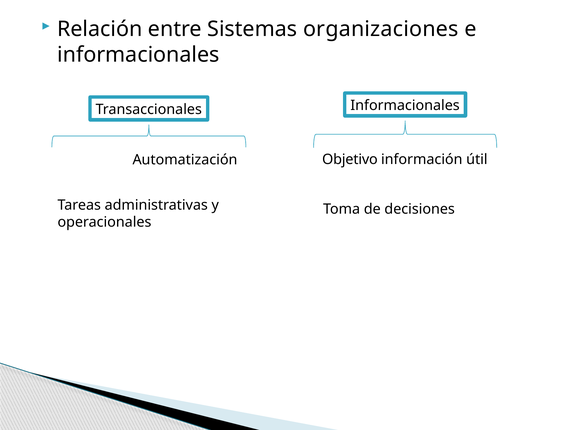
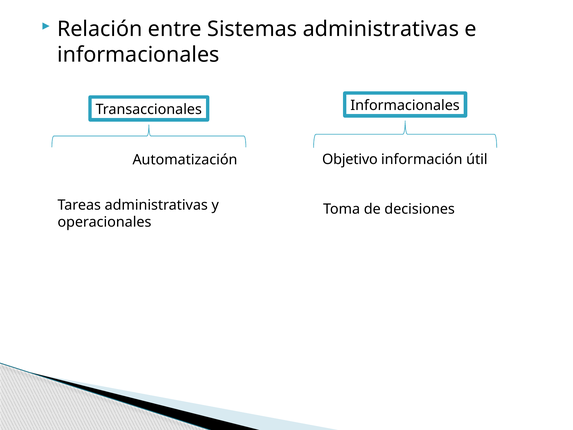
Sistemas organizaciones: organizaciones -> administrativas (381, 29)
